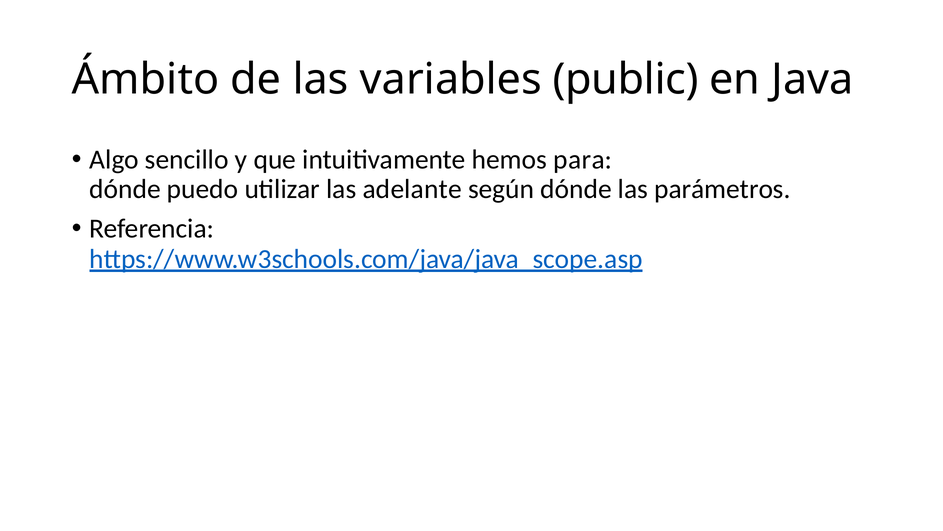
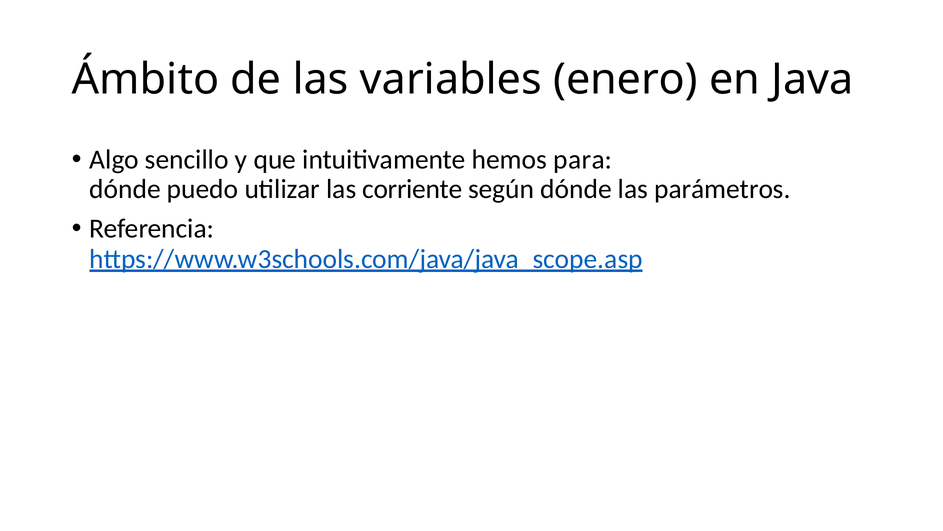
public: public -> enero (626, 79)
adelante: adelante -> corriente (412, 189)
